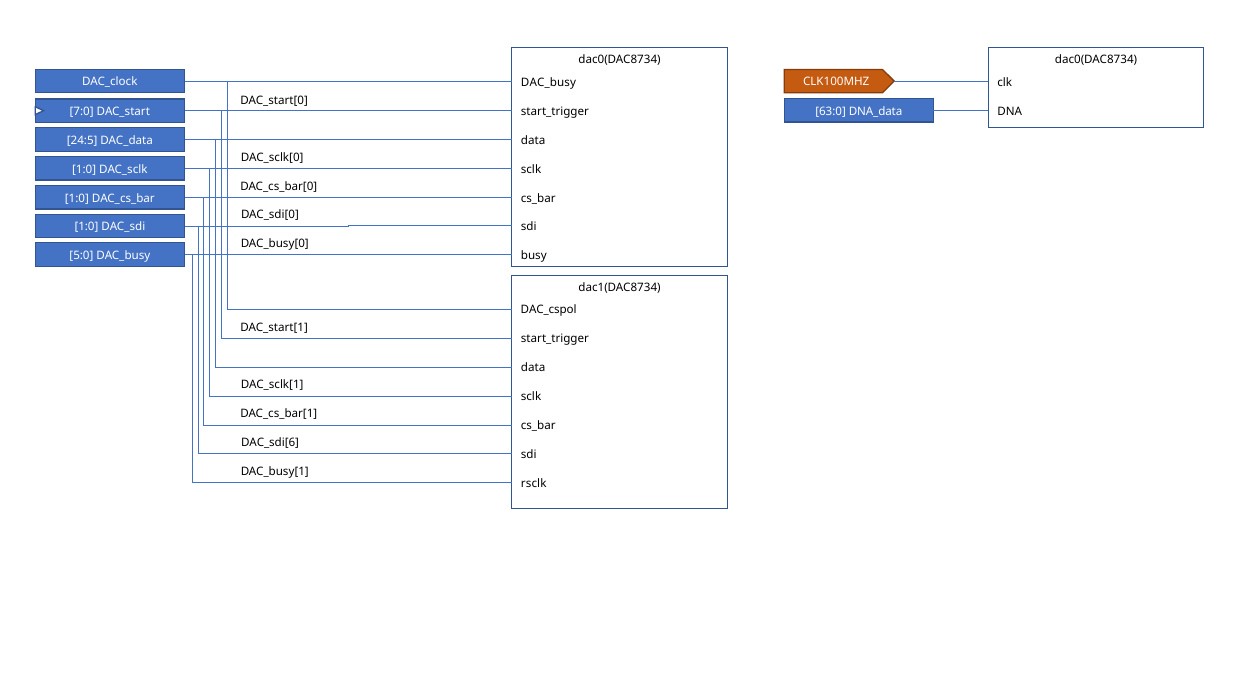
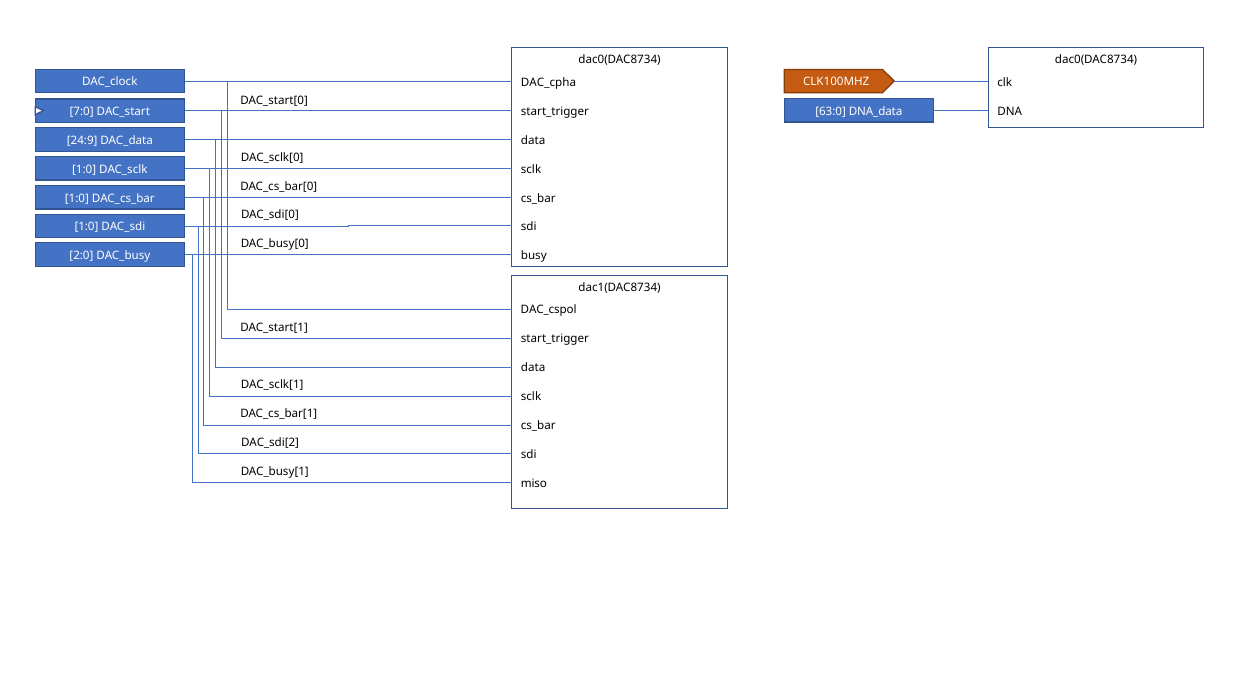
DAC_busy: DAC_busy -> DAC_cpha (549, 82)
24:5: 24:5 -> 24:9 (82, 140)
5:0: 5:0 -> 2:0 (81, 255)
DAC_sdi[6: DAC_sdi[6 -> DAC_sdi[2 (270, 442)
rsclk: rsclk -> miso (534, 483)
